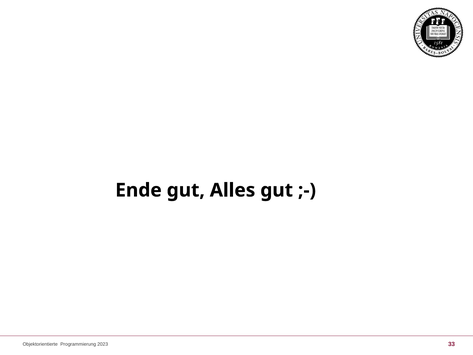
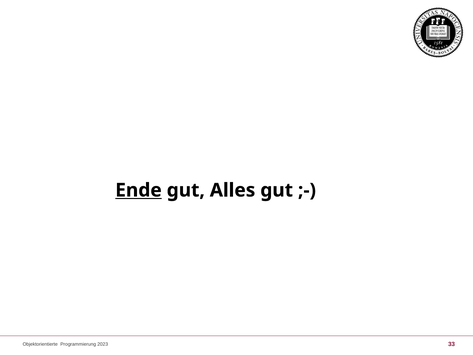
Ende underline: none -> present (138, 190)
